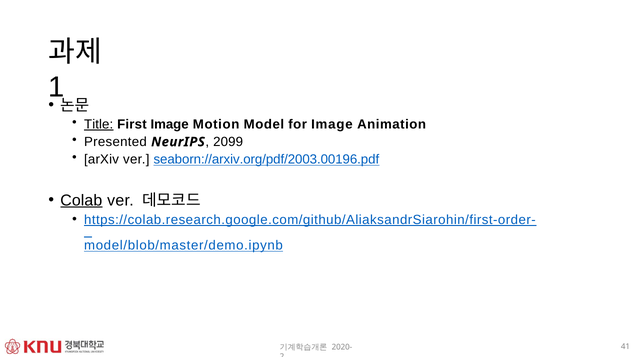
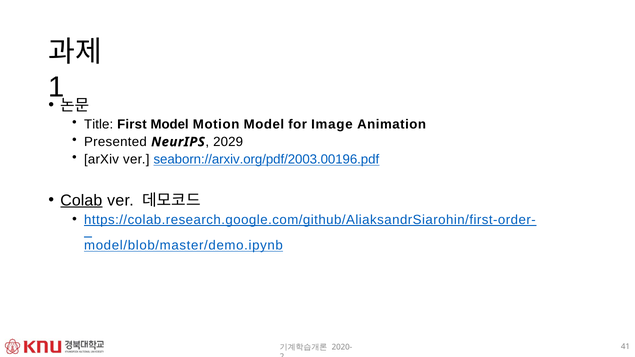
Title underline: present -> none (99, 124)
First Image: Image -> Model (170, 124)
2099: 2099 -> 2029 (228, 142)
